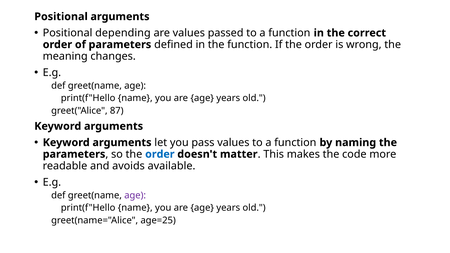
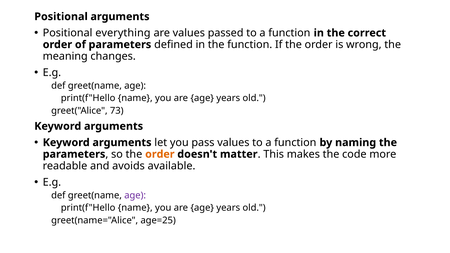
depending: depending -> everything (123, 33)
87: 87 -> 73 (117, 111)
order colour: blue -> orange (160, 154)
